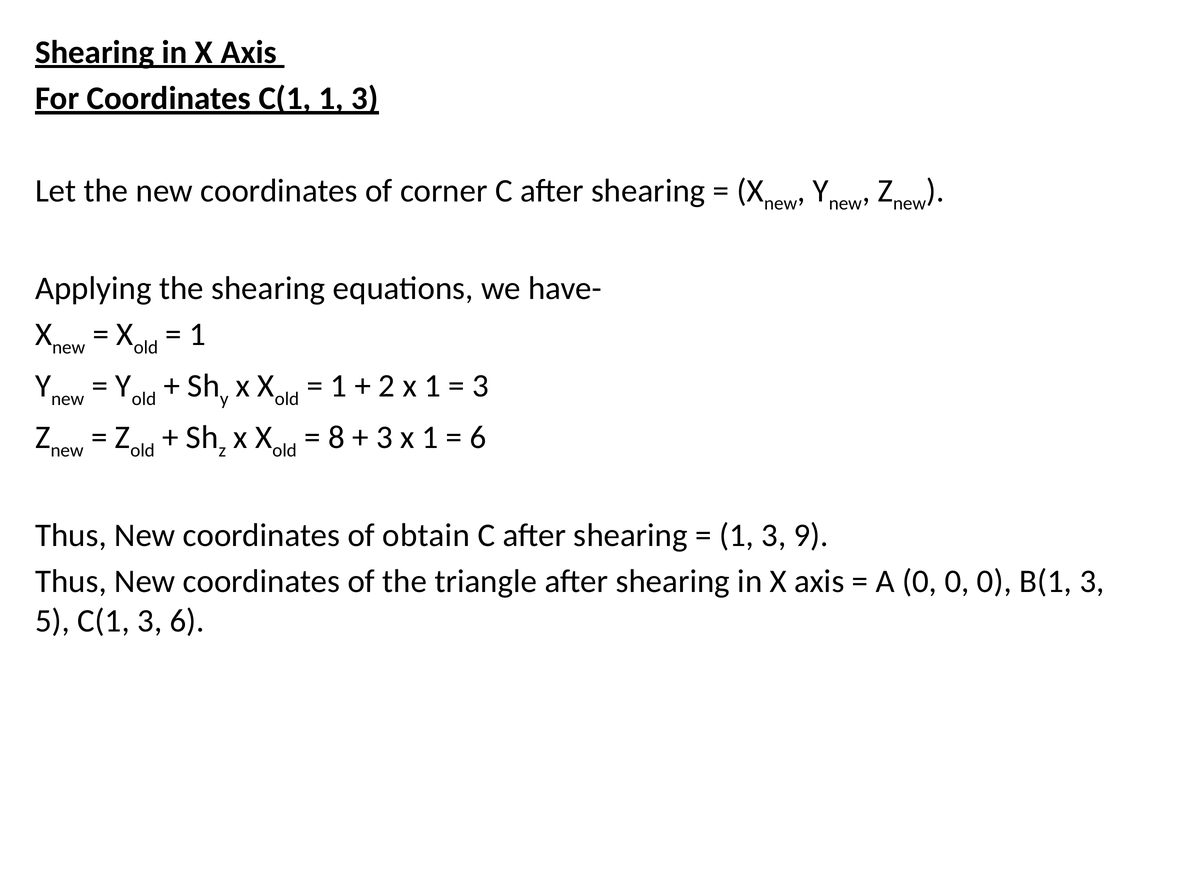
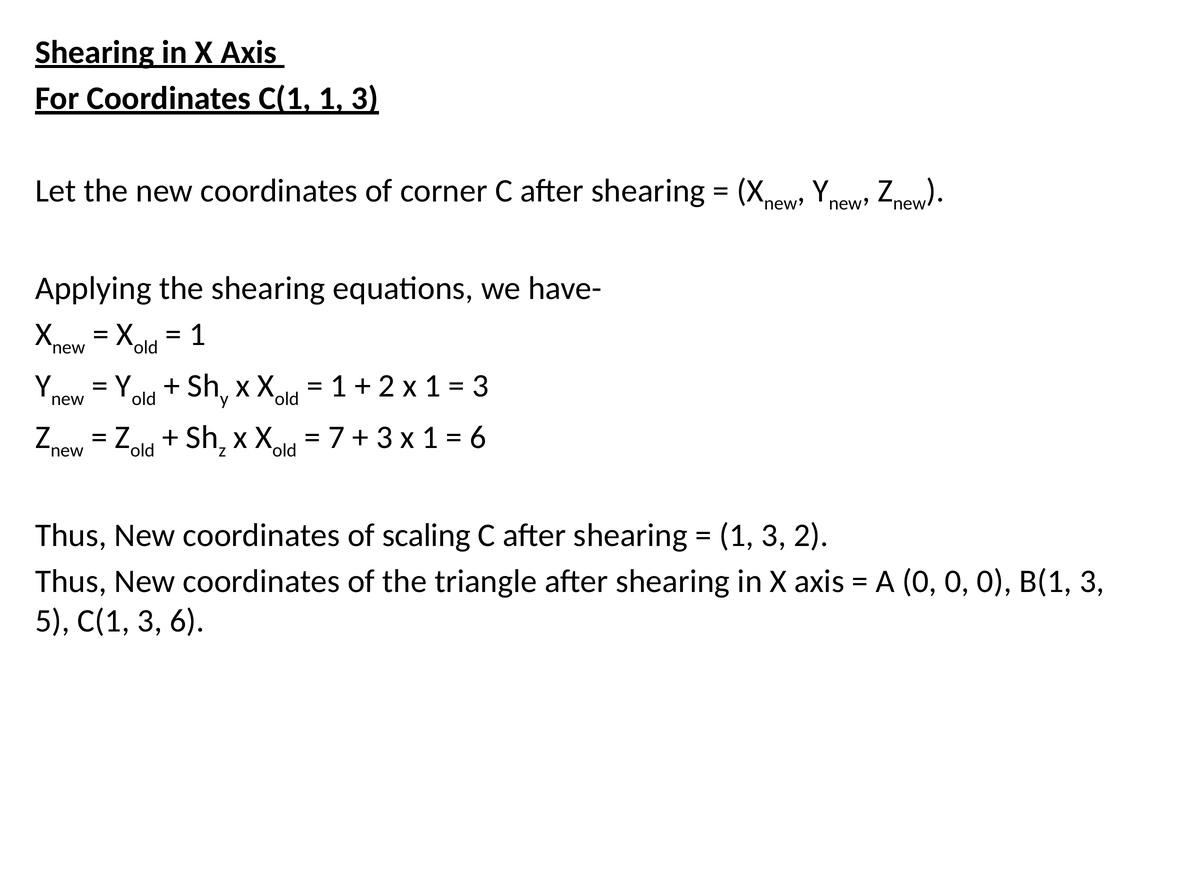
8: 8 -> 7 (336, 437)
obtain: obtain -> scaling (426, 535)
3 9: 9 -> 2 (811, 535)
